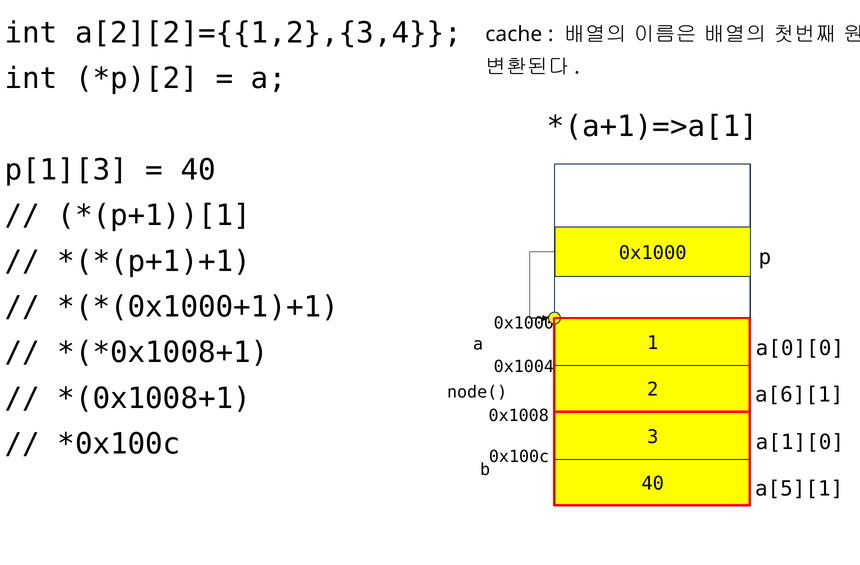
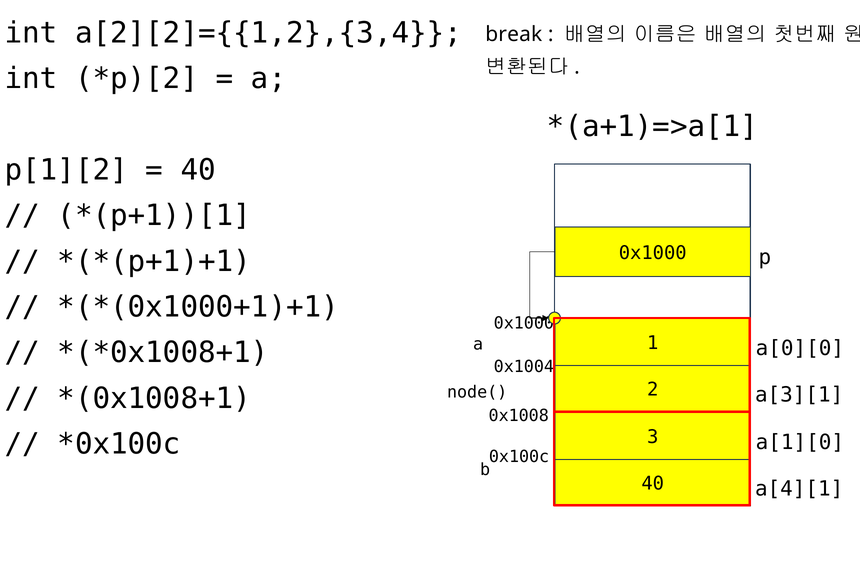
cache: cache -> break (514, 34)
p[1][3: p[1][3 -> p[1][2 (66, 170)
a[6][1: a[6][1 -> a[3][1 (799, 395)
a[5][1: a[5][1 -> a[4][1 (799, 489)
